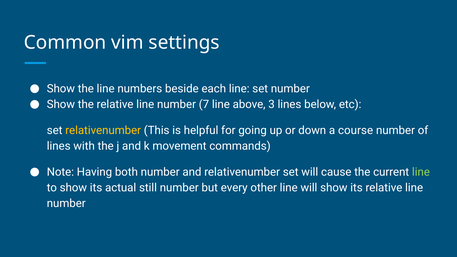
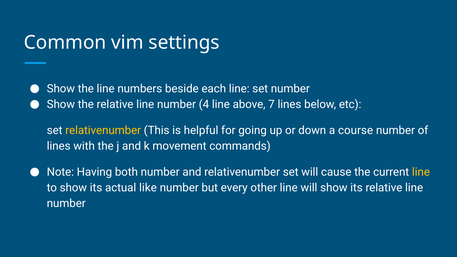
7: 7 -> 4 (204, 104)
3: 3 -> 7 (272, 104)
line colour: light green -> yellow (421, 172)
still: still -> like (148, 188)
